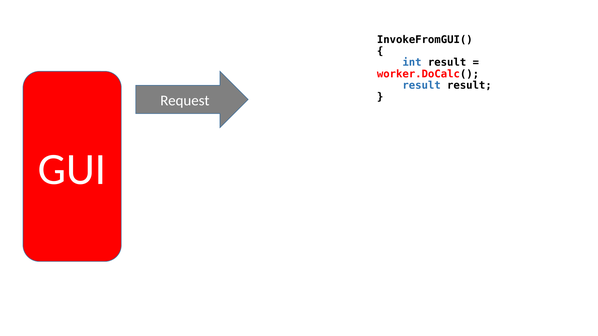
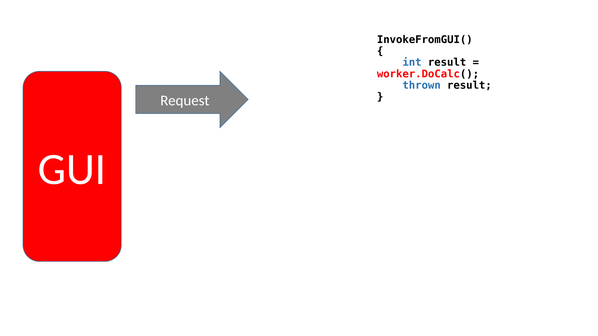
result: result -> thrown (422, 85)
